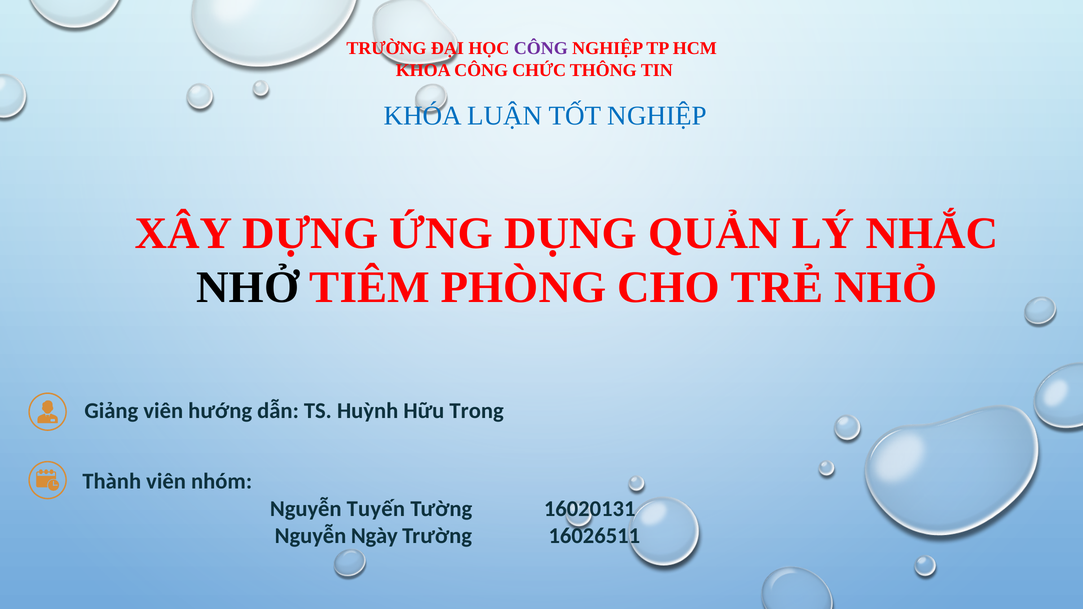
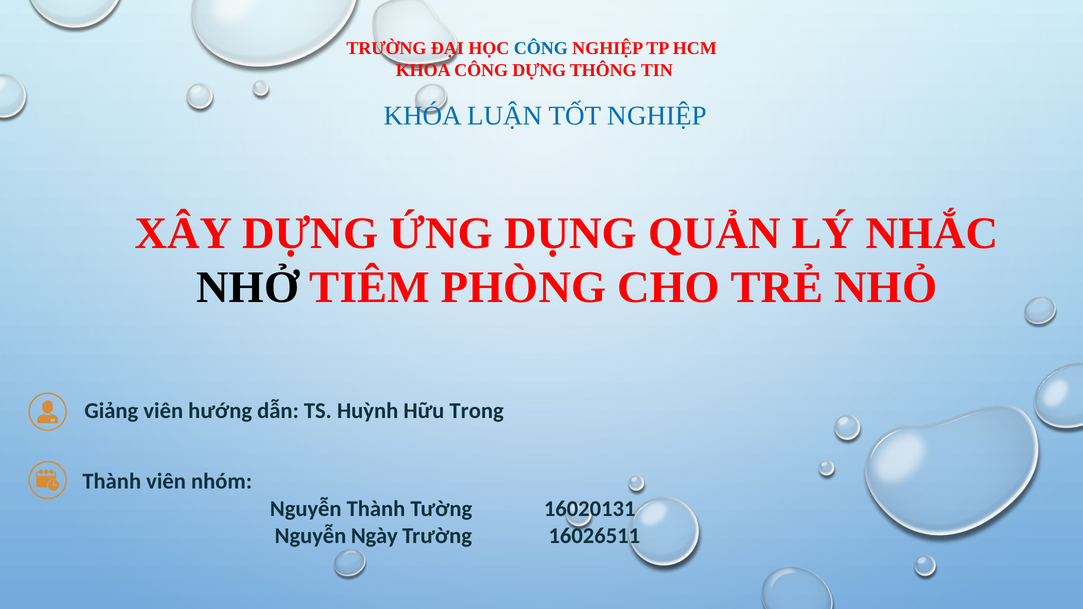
CÔNG colour: purple -> blue (541, 48)
CÔNG CHỨC: CHỨC -> DỰNG (539, 70)
Nguyễn Tuyến: Tuyến -> Thành (376, 509)
